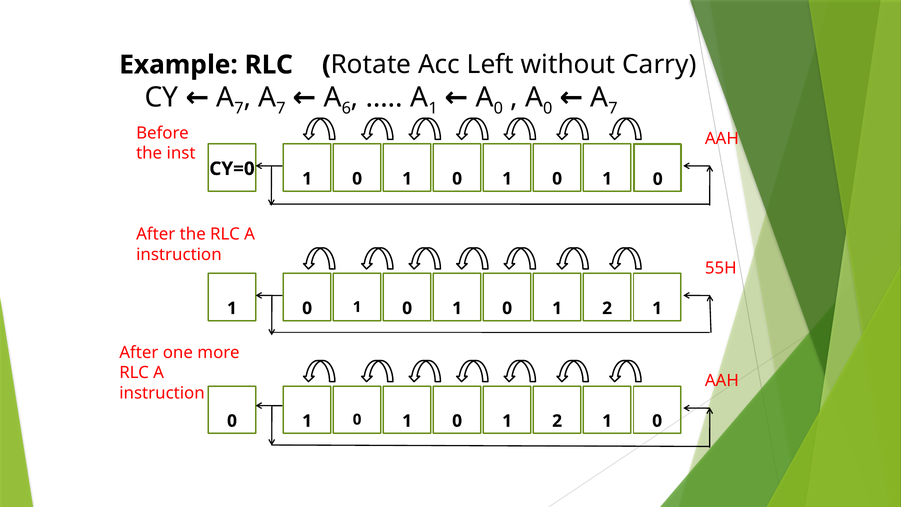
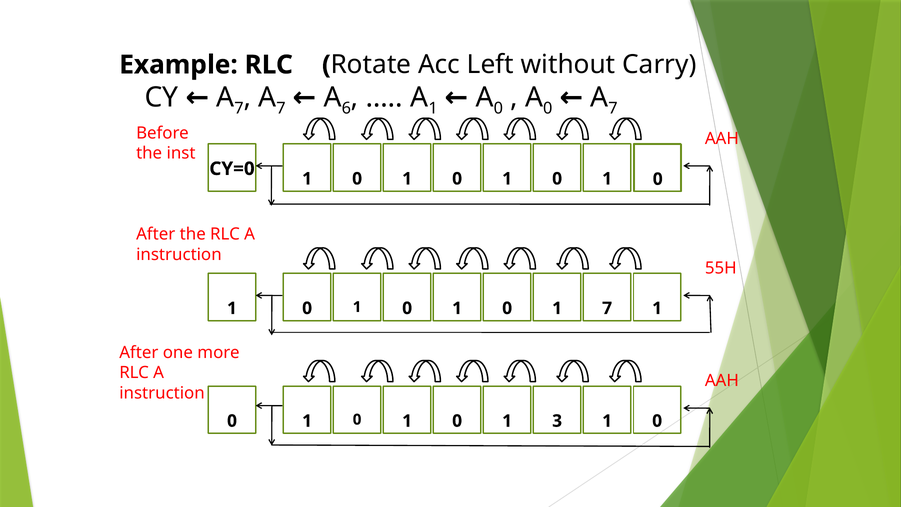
2: 2 -> 7 (607, 308)
2: 2 -> 3 (557, 421)
